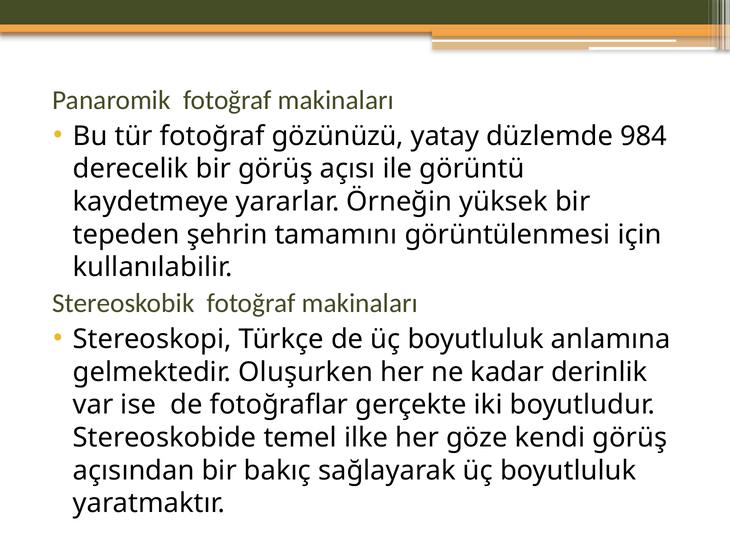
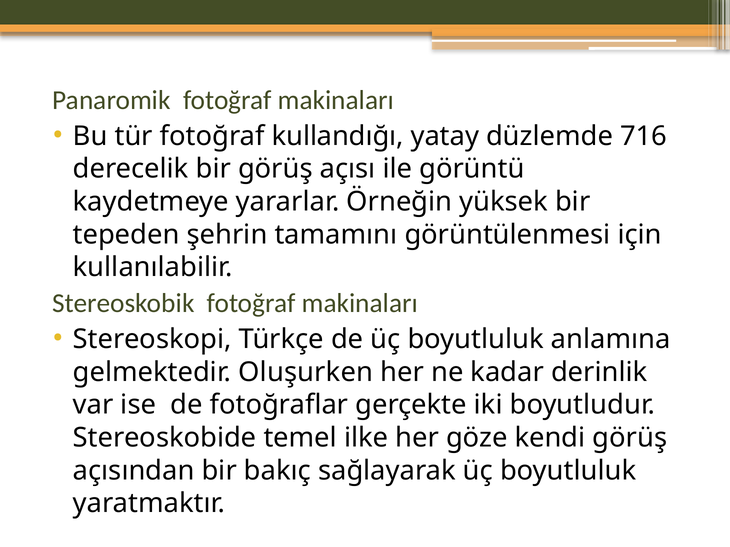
gözünüzü: gözünüzü -> kullandığı (338, 136)
984: 984 -> 716 (644, 136)
